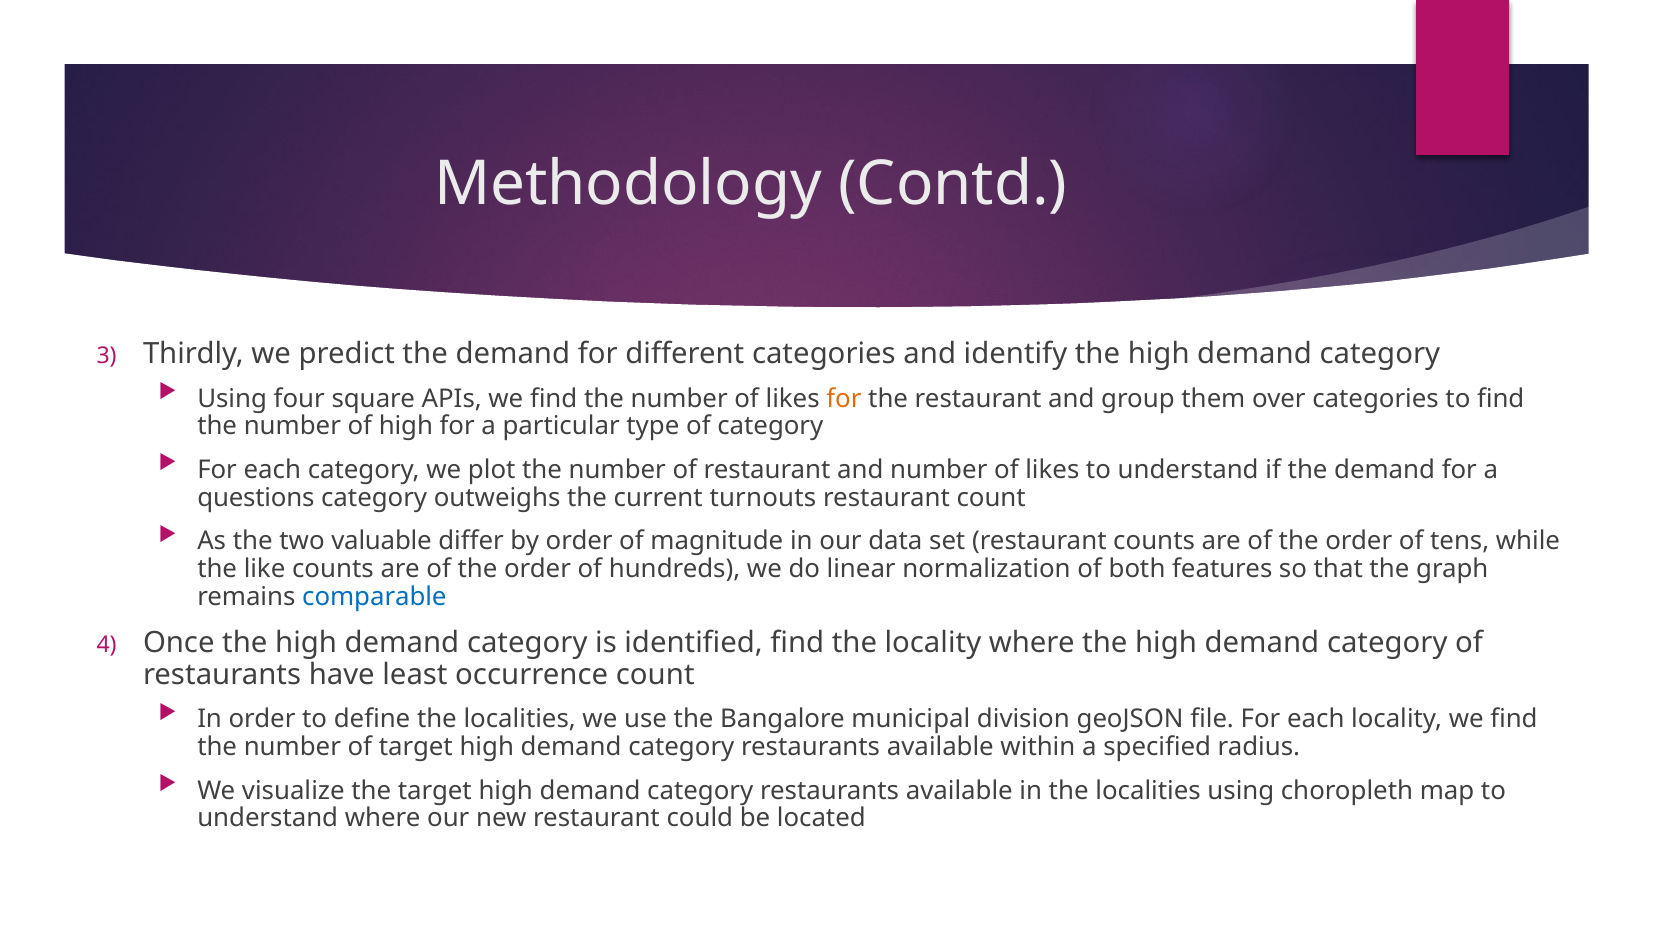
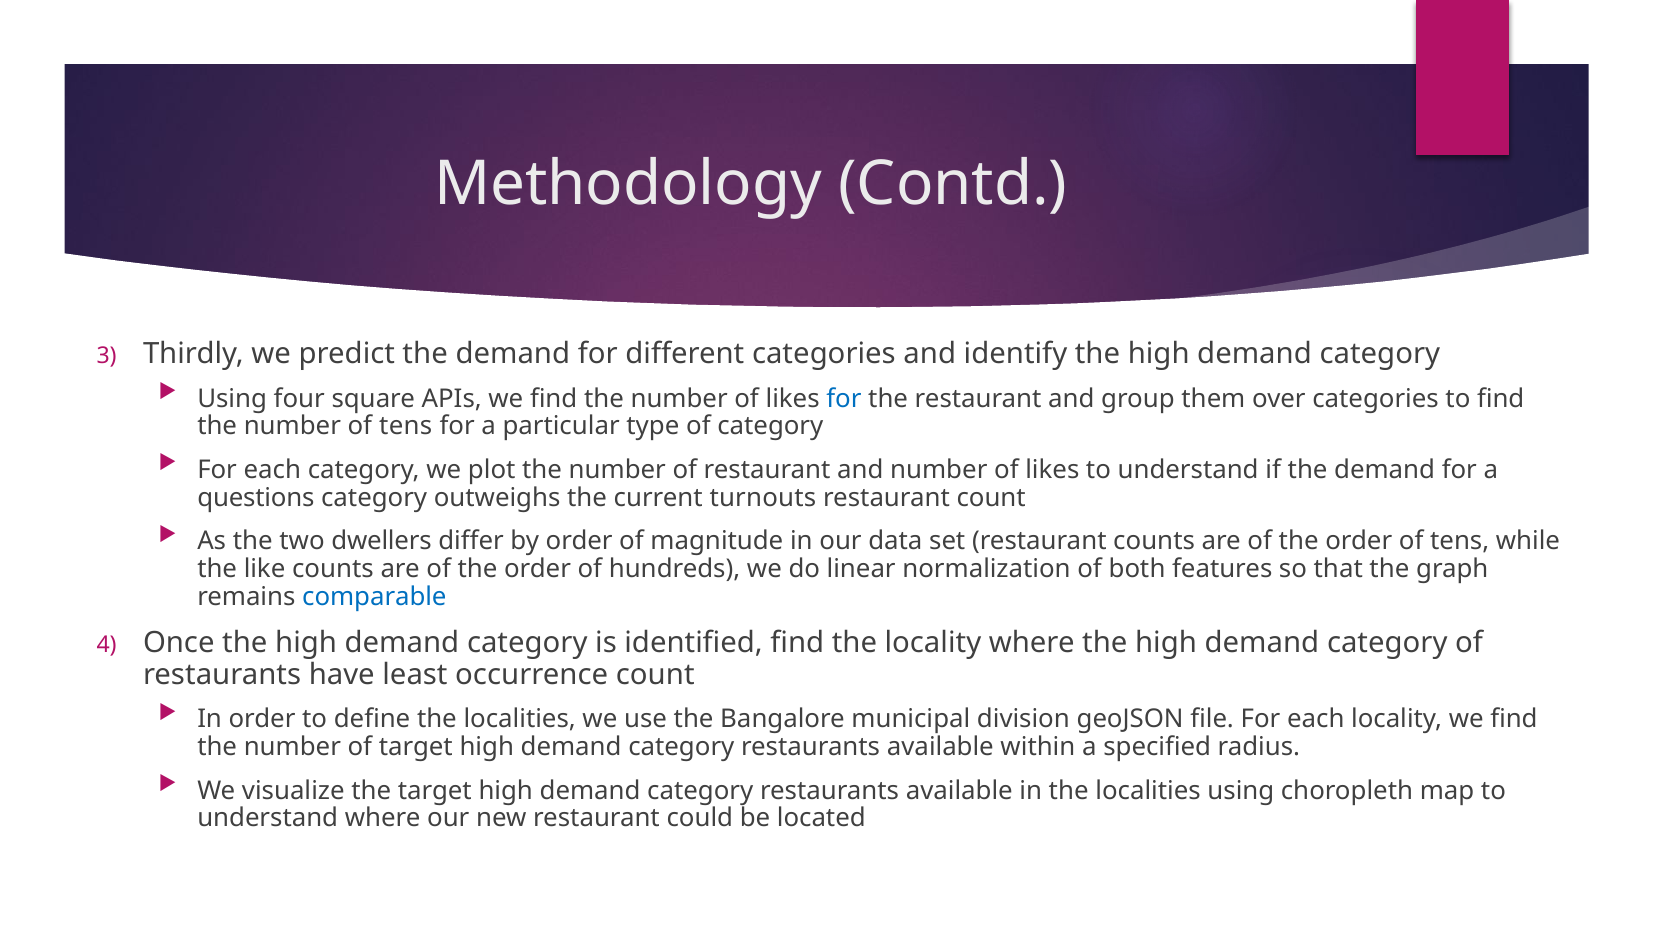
for colour: orange -> blue (844, 399)
number of high: high -> tens (406, 427)
valuable: valuable -> dwellers (382, 541)
